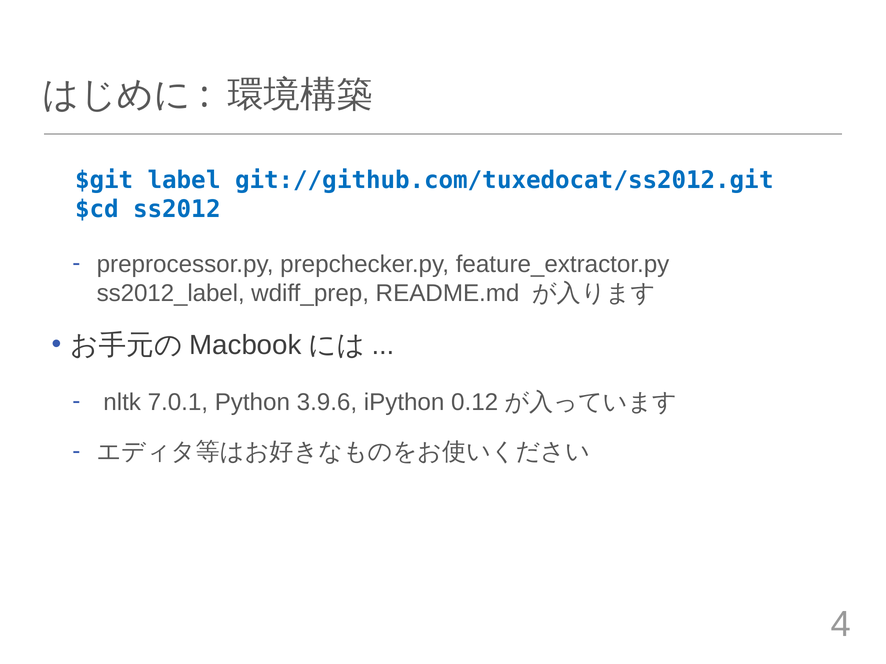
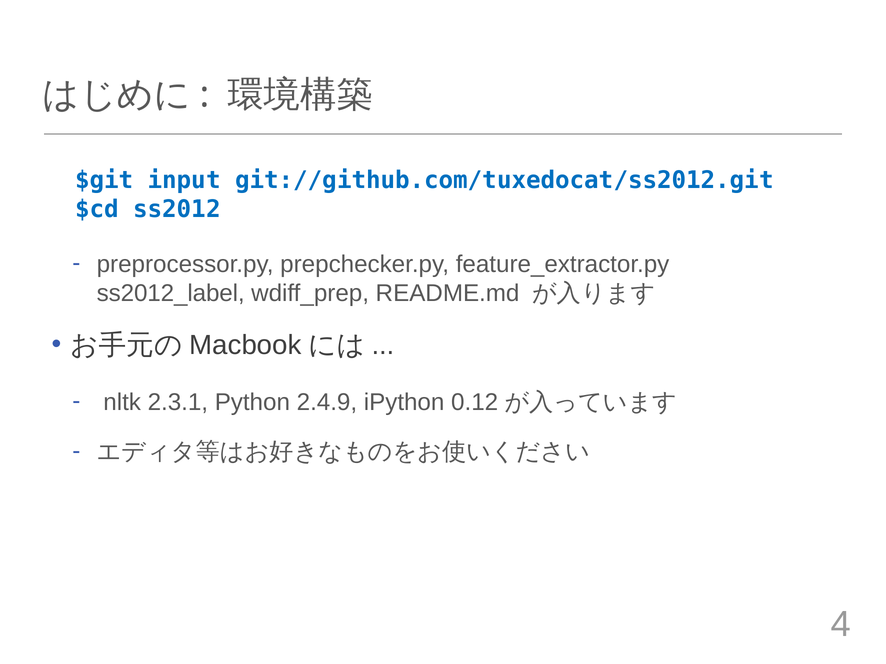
label: label -> input (184, 180)
7.0.1: 7.0.1 -> 2.3.1 (178, 402)
3.9.6: 3.9.6 -> 2.4.9 (327, 402)
